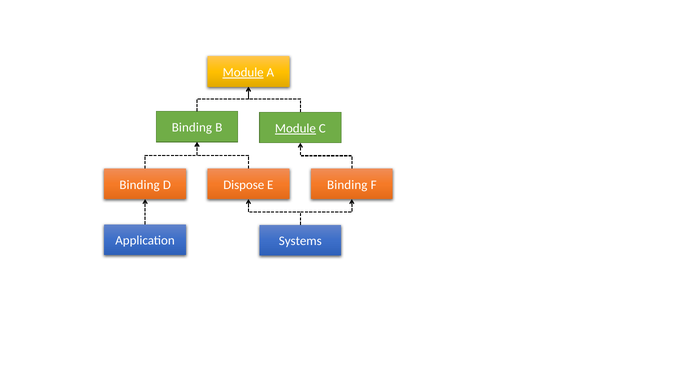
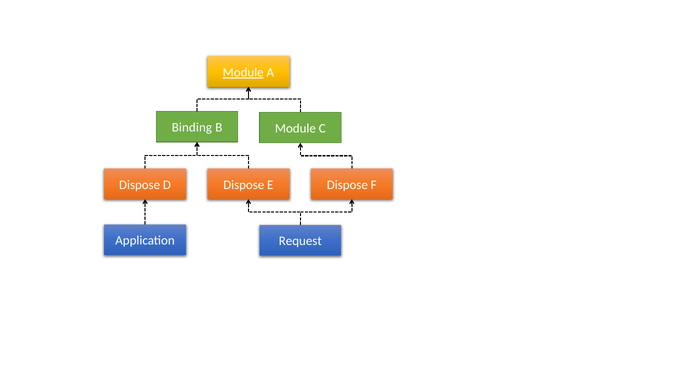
Module underline: present -> none (295, 129)
Binding: Binding -> Dispose (140, 185)
D Binding: Binding -> Dispose (347, 185)
Systems: Systems -> Request (300, 241)
